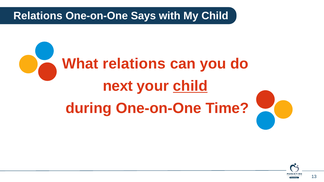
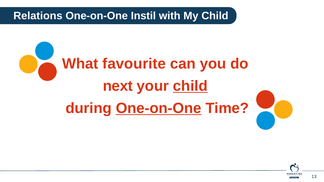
Says: Says -> Instil (143, 16)
What relations: relations -> favourite (134, 64)
One-on-One underline: none -> present (159, 108)
